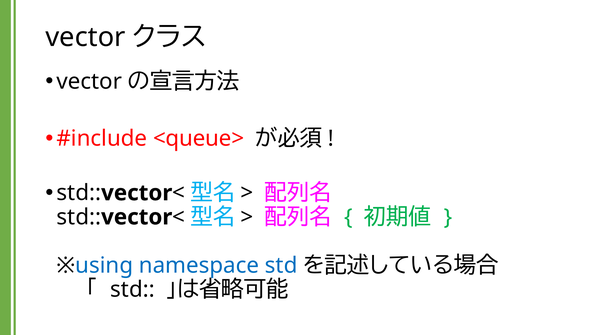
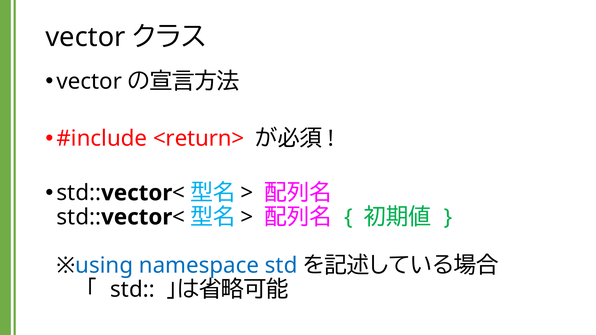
<queue>: <queue> -> <return> (199, 139)
